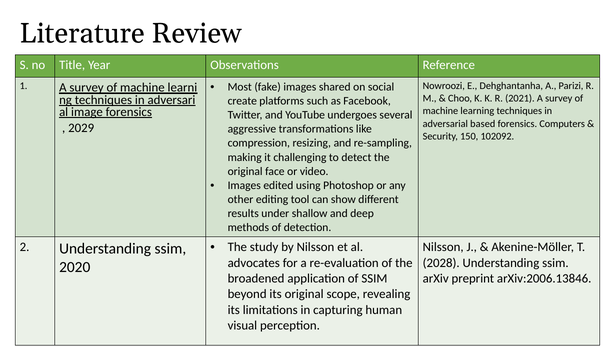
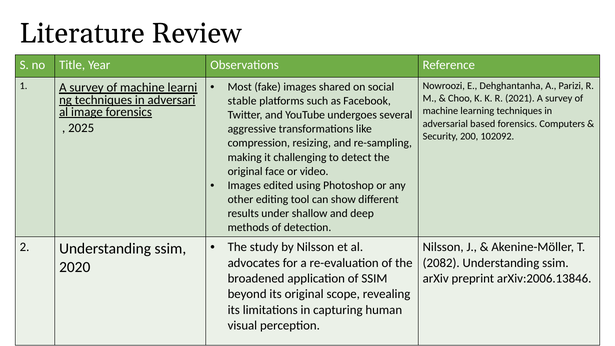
create: create -> stable (242, 101)
2029: 2029 -> 2025 (81, 128)
150: 150 -> 200 (469, 136)
2028: 2028 -> 2082 (441, 263)
